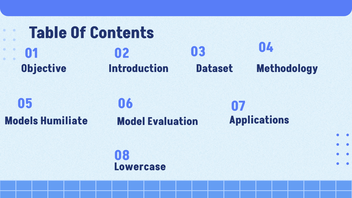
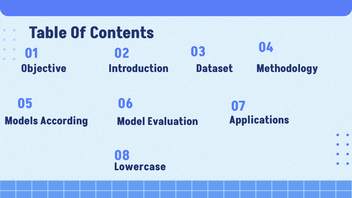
Humiliate: Humiliate -> According (64, 121)
